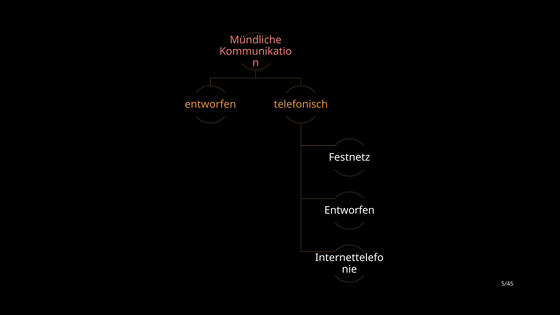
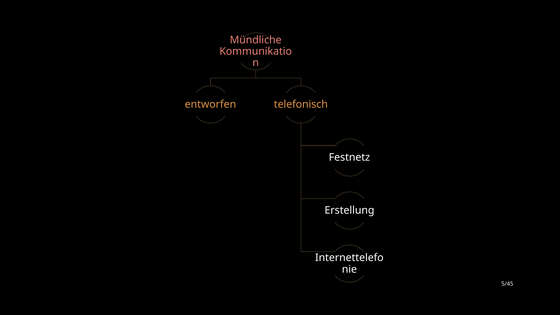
Entworfen: Entworfen -> Erstellung (349, 210)
